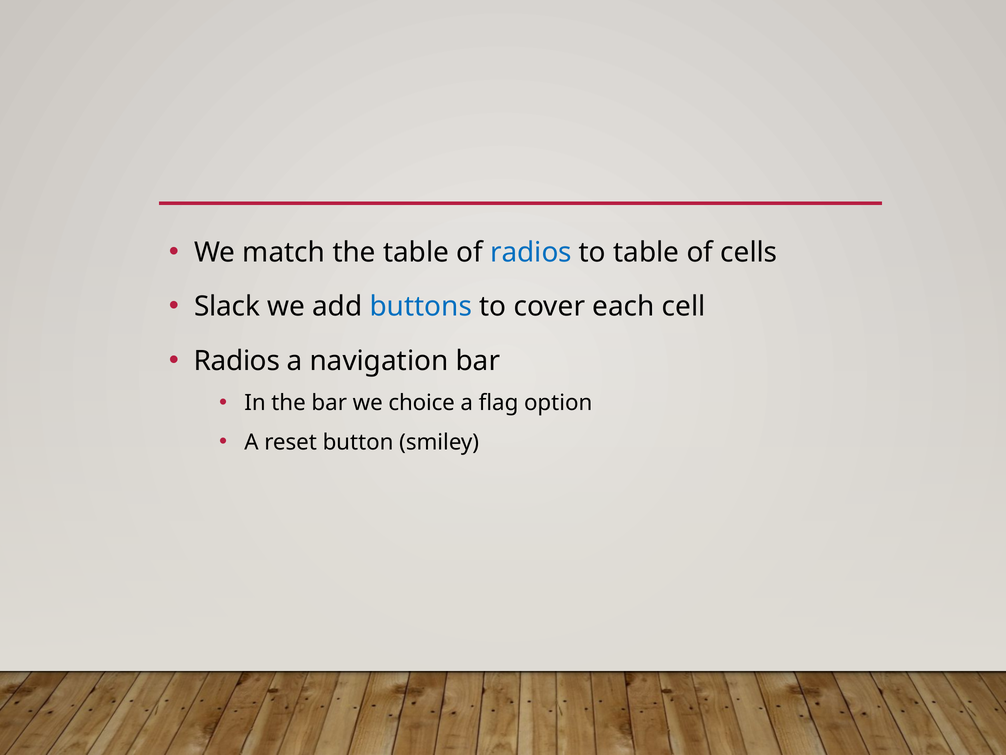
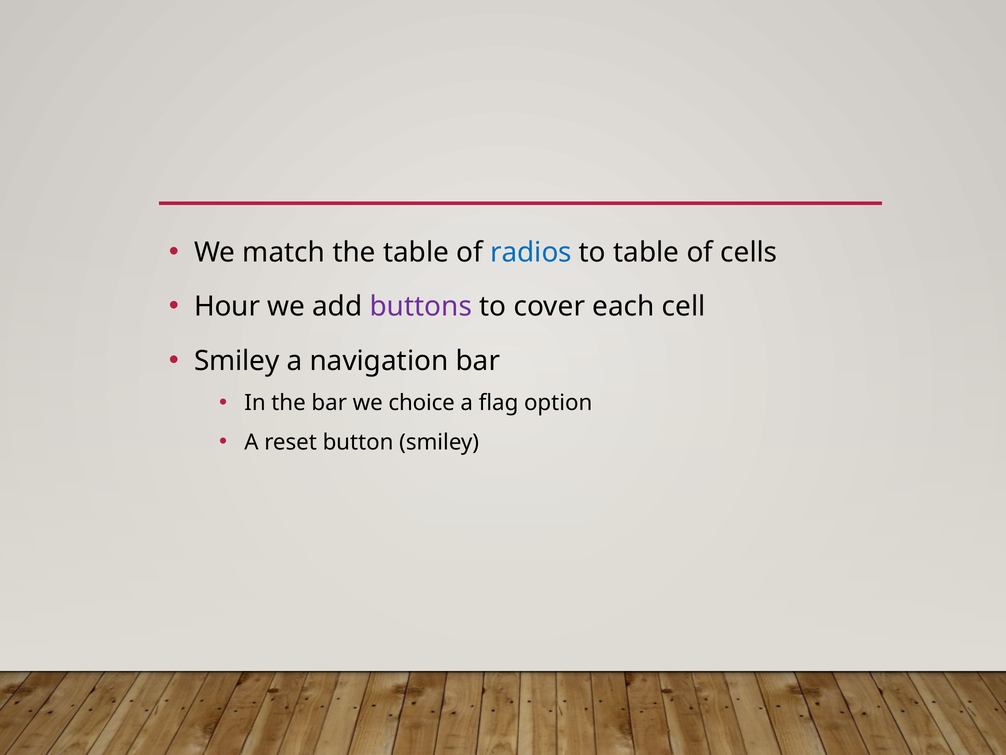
Slack: Slack -> Hour (227, 306)
buttons colour: blue -> purple (421, 306)
Radios: Radios -> Smiley (237, 361)
